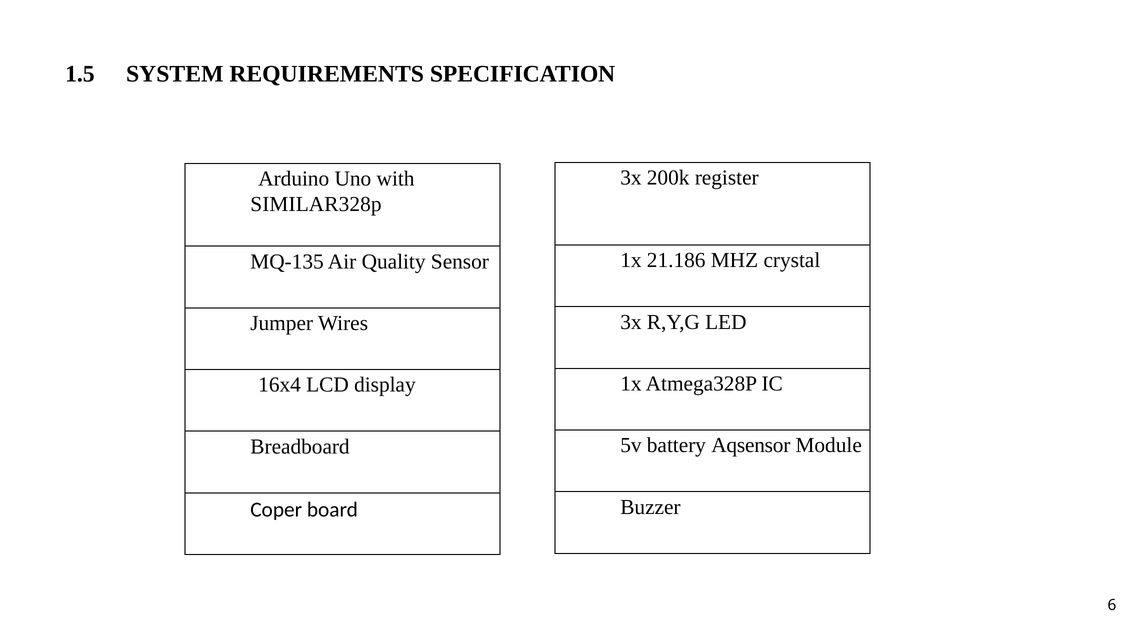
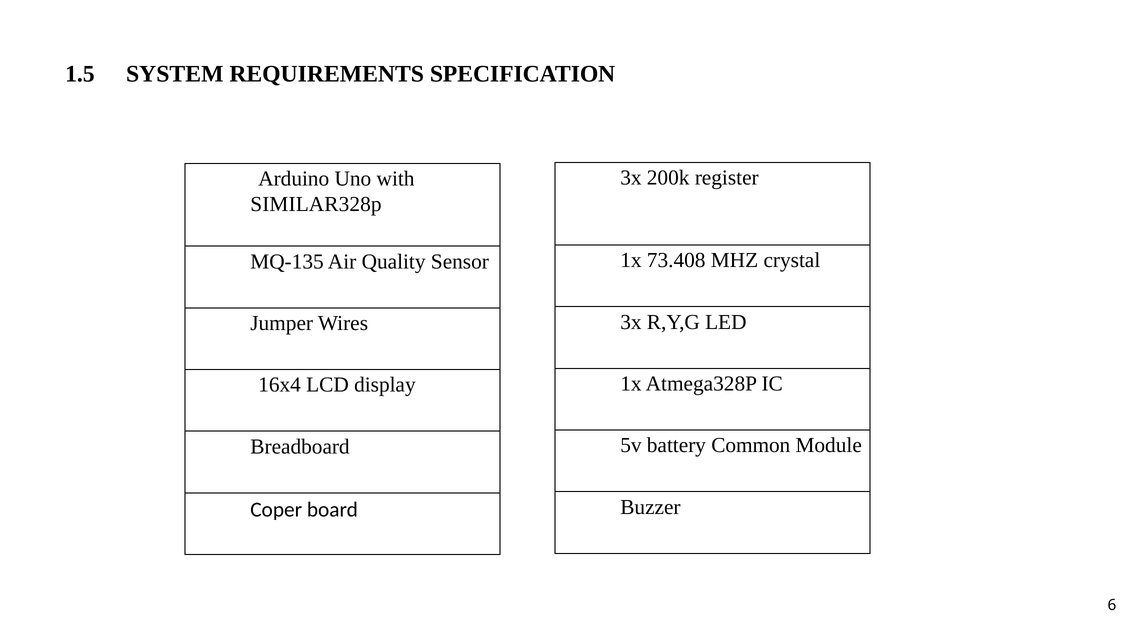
21.186: 21.186 -> 73.408 (676, 260)
Aqsensor: Aqsensor -> Common (751, 445)
